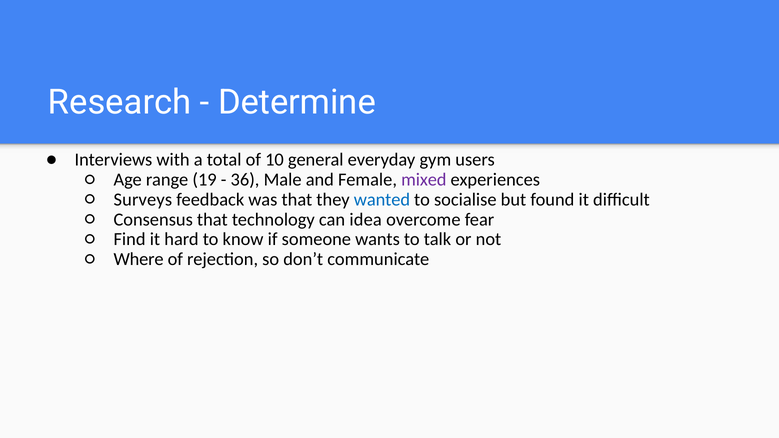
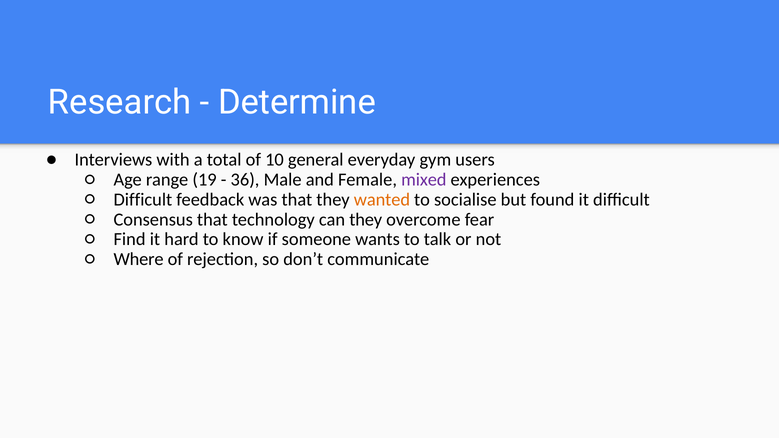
Surveys: Surveys -> Difficult (143, 200)
wanted colour: blue -> orange (382, 200)
can idea: idea -> they (366, 220)
